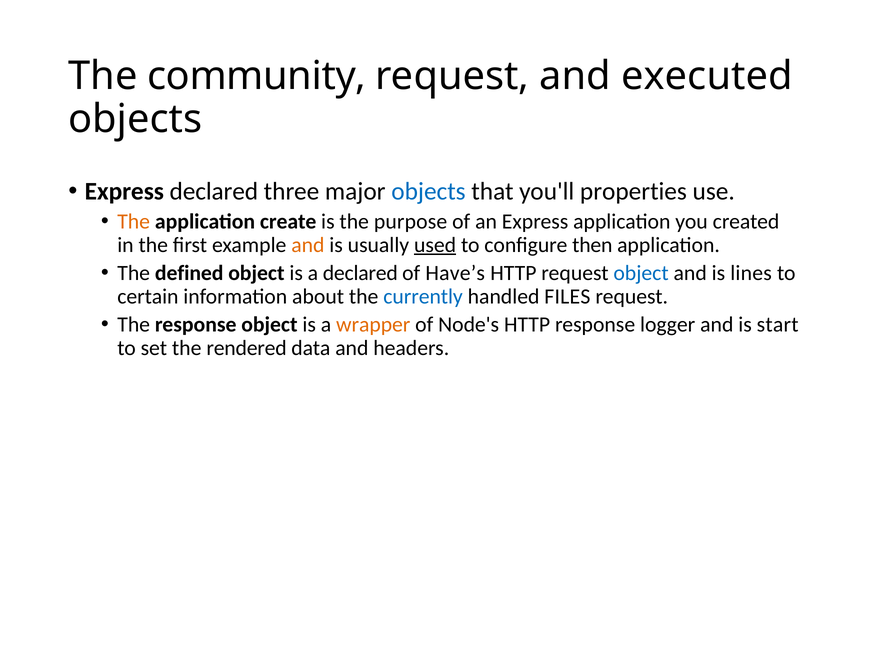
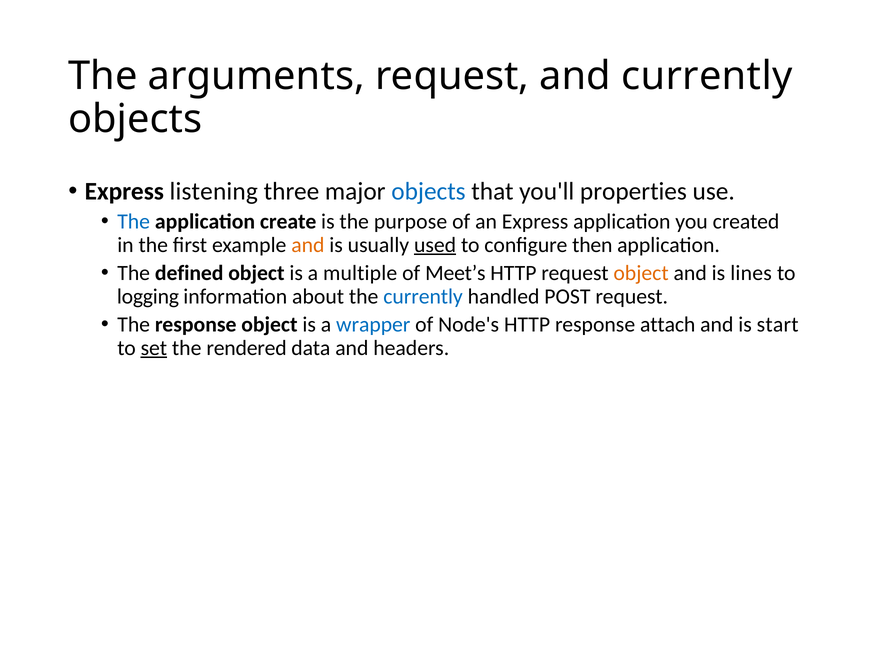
community: community -> arguments (256, 76)
and executed: executed -> currently (707, 76)
Express declared: declared -> listening (214, 191)
The colour: orange -> blue (134, 221)
a declared: declared -> multiple (360, 273)
Have’s: Have’s -> Meet’s (455, 273)
object colour: blue -> orange (641, 273)
certain: certain -> logging (148, 296)
FILES: FILES -> POST (567, 296)
wrapper colour: orange -> blue (373, 324)
logger: logger -> attach (668, 324)
set underline: none -> present (154, 348)
